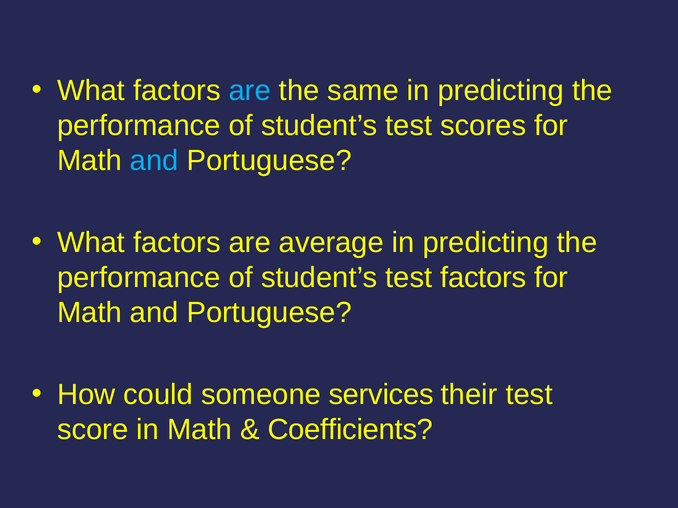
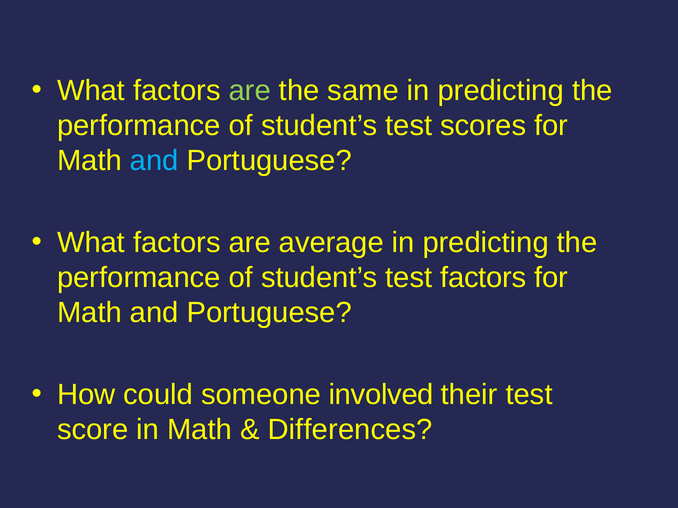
are colour: light blue -> light green (250, 91)
services: services -> involved (381, 395)
Coefficients: Coefficients -> Differences (350, 430)
